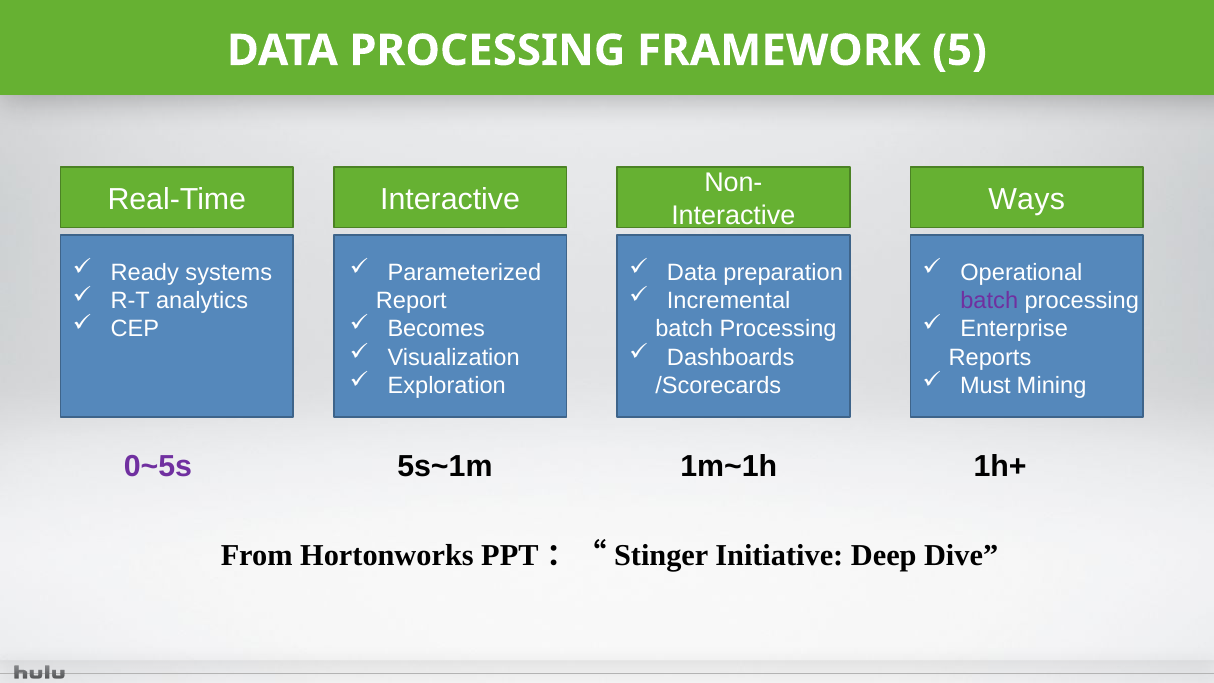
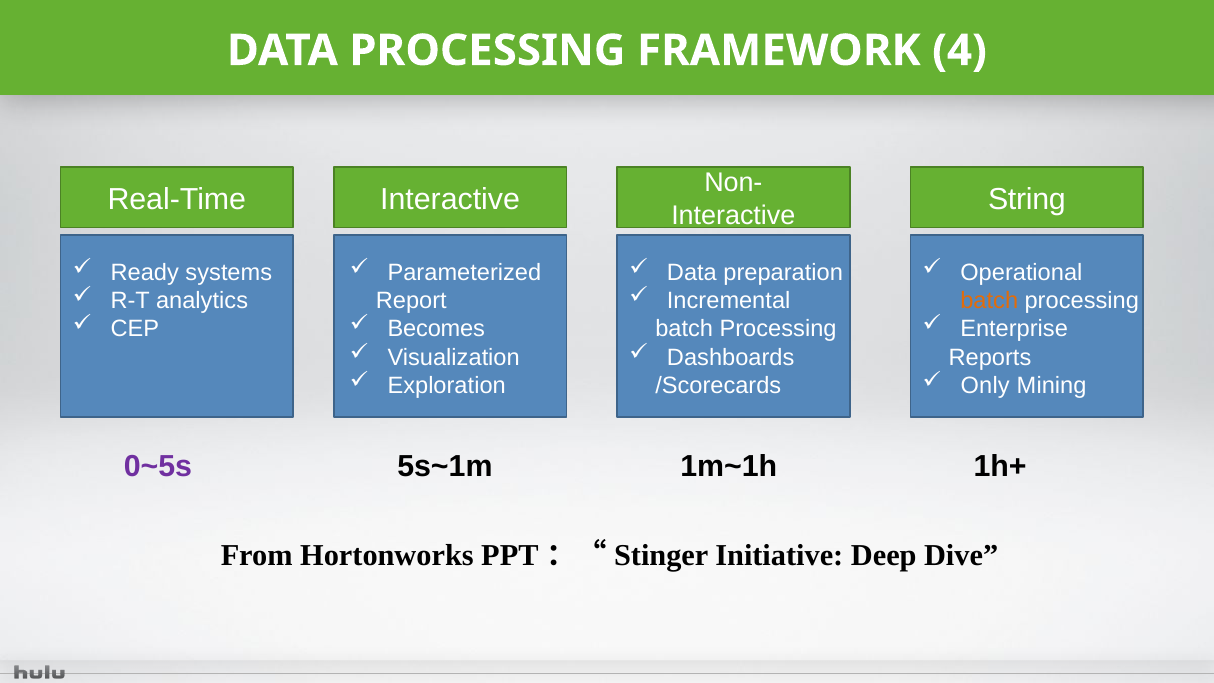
5: 5 -> 4 (959, 51)
Ways: Ways -> String (1027, 199)
batch colour: purple -> orange (989, 301)
Must: Must -> Only (985, 386)
